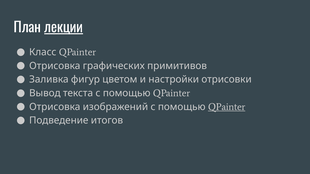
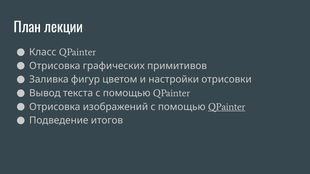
лекции underline: present -> none (64, 28)
